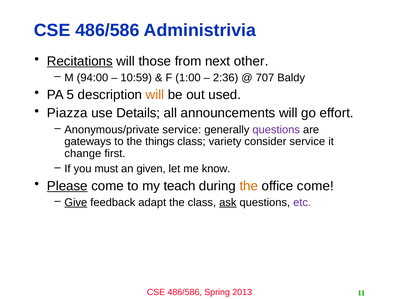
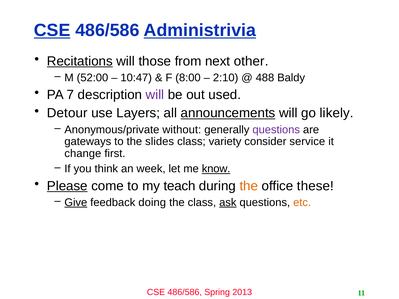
CSE underline: none -> present (52, 30)
Administrivia underline: none -> present (200, 30)
94:00: 94:00 -> 52:00 (92, 78)
10:59: 10:59 -> 10:47 (136, 78)
1:00: 1:00 -> 8:00 (188, 78)
2:36: 2:36 -> 2:10 (226, 78)
707: 707 -> 488 (265, 78)
5: 5 -> 7 (70, 95)
will colour: orange -> purple (155, 95)
Piazza: Piazza -> Detour (67, 113)
Details: Details -> Layers (138, 113)
announcements underline: none -> present (228, 113)
effort: effort -> likely (337, 113)
Anonymous/private service: service -> without (182, 130)
things: things -> slides (160, 142)
must: must -> think (106, 169)
given: given -> week (151, 169)
know underline: none -> present (216, 169)
office come: come -> these (315, 186)
adapt: adapt -> doing (152, 203)
etc colour: purple -> orange (302, 203)
